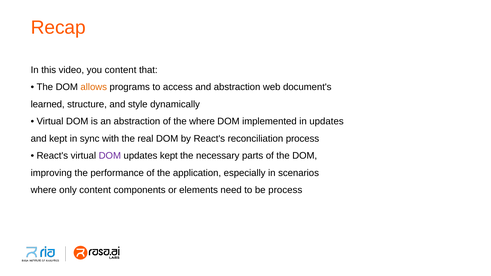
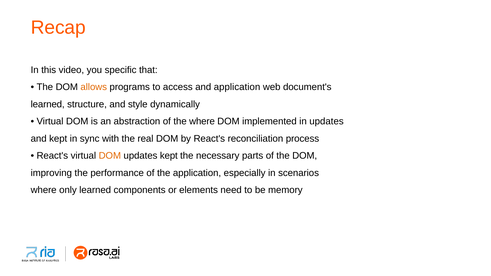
you content: content -> specific (121, 70)
and abstraction: abstraction -> application (237, 87)
DOM colour: purple -> orange (110, 156)
only content: content -> learned (95, 190)
be process: process -> memory (285, 190)
